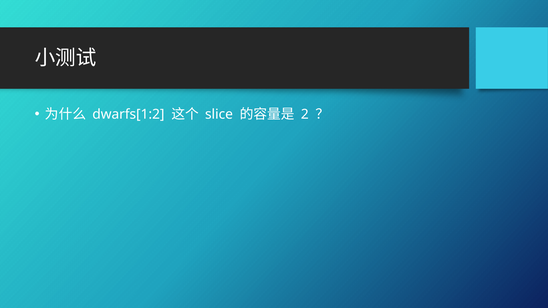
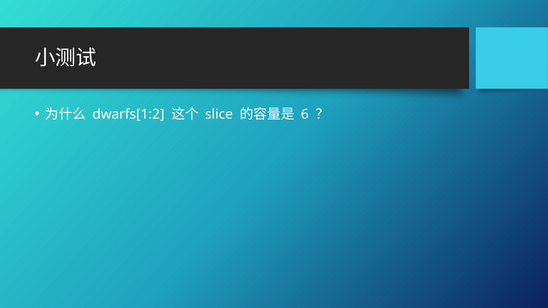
2: 2 -> 6 (305, 114)
